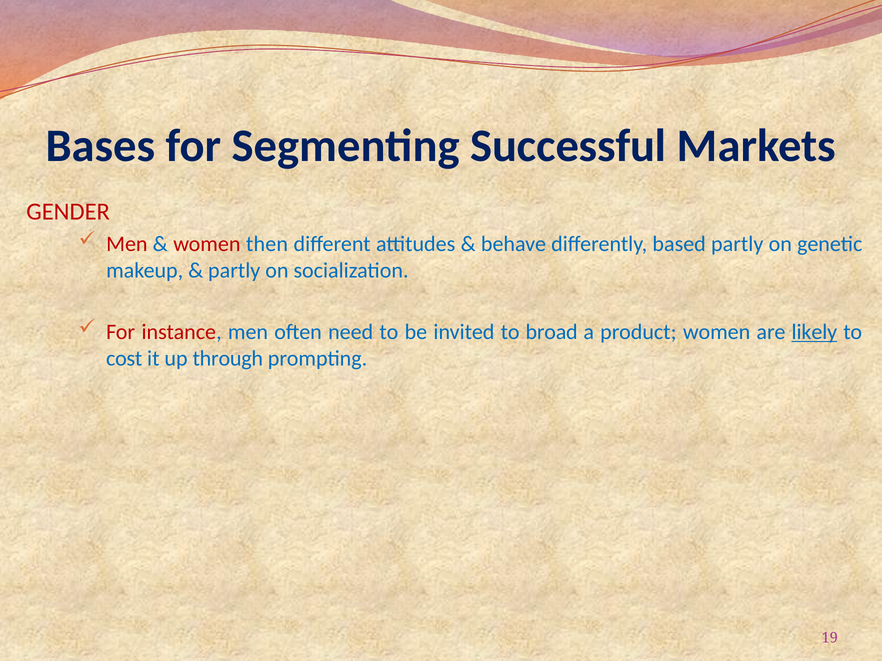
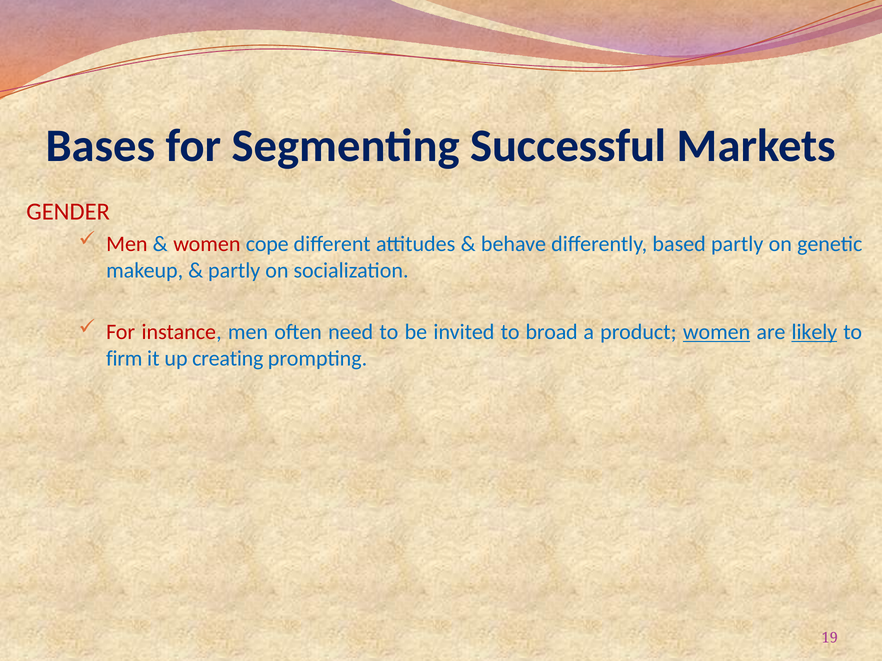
then: then -> cope (267, 244)
women underline: none -> present (717, 332)
cost: cost -> firm (124, 359)
through: through -> creating (228, 359)
